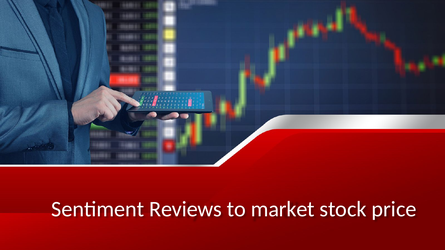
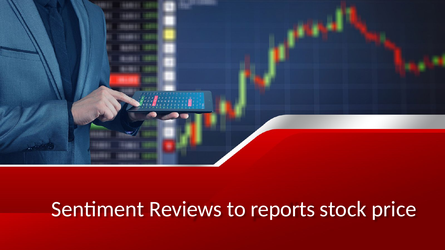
market: market -> reports (283, 209)
